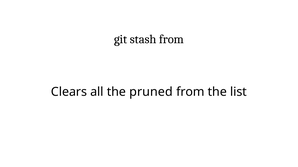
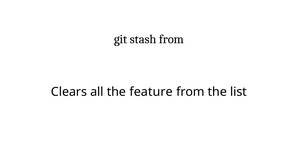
pruned: pruned -> feature (151, 92)
